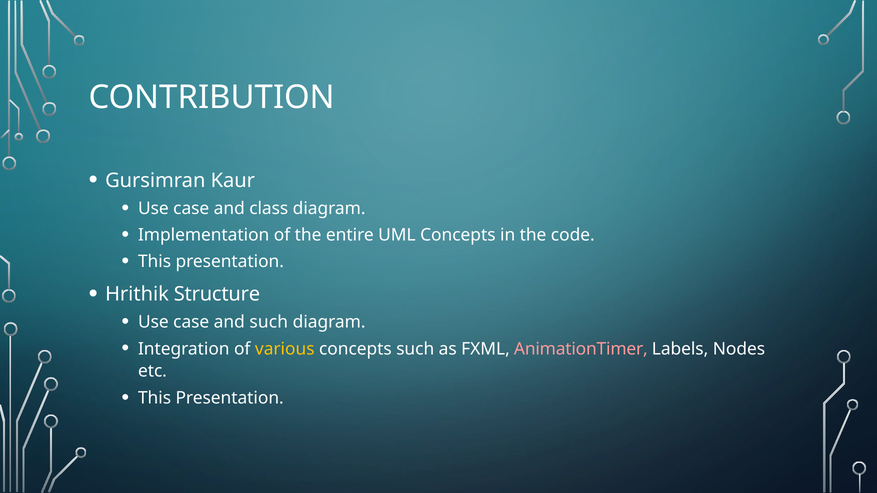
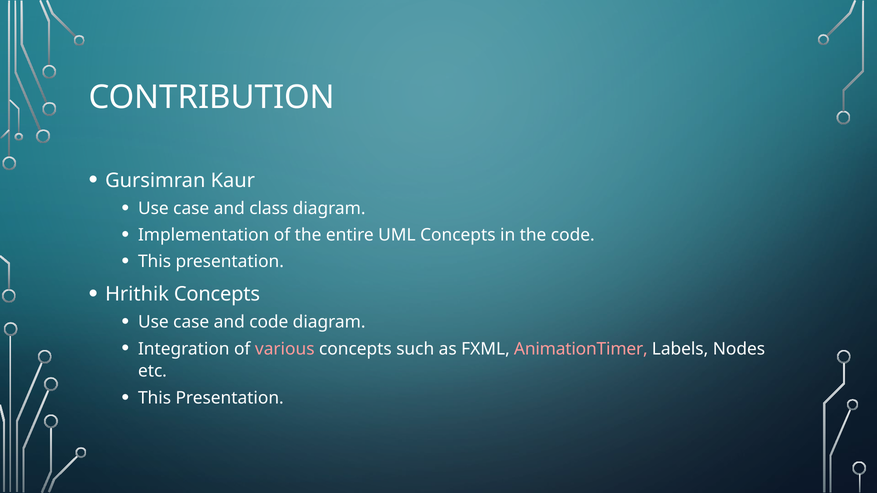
Hrithik Structure: Structure -> Concepts (217, 294)
and such: such -> code (269, 322)
various colour: yellow -> pink (285, 349)
